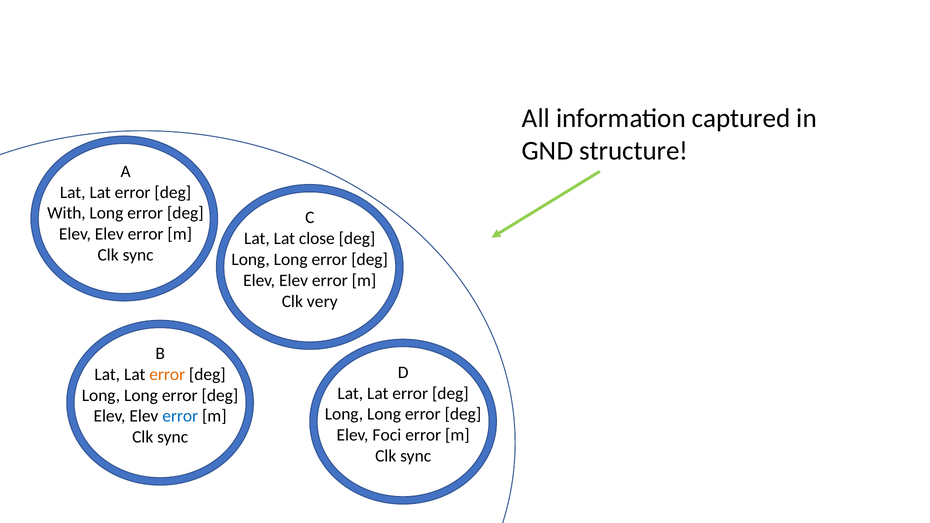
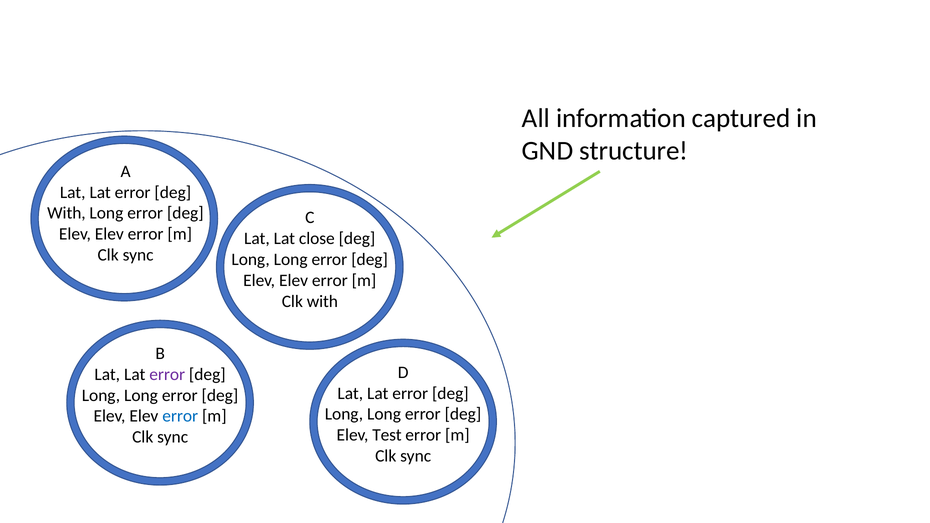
Clk very: very -> with (322, 301)
error colour: orange -> purple (167, 374)
Foci: Foci -> Test (387, 435)
